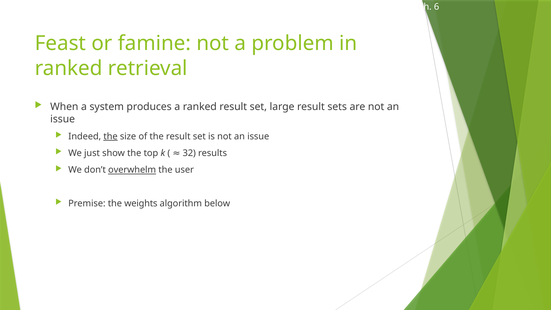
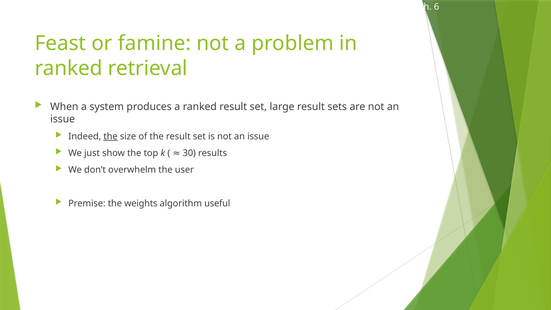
32: 32 -> 30 (189, 153)
overwhelm underline: present -> none (132, 170)
below: below -> useful (217, 203)
